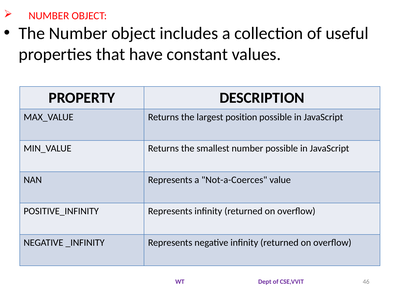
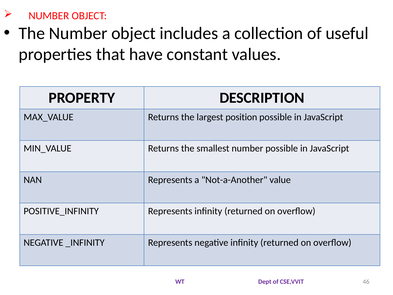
Not-a-Coerces: Not-a-Coerces -> Not-a-Another (234, 180)
